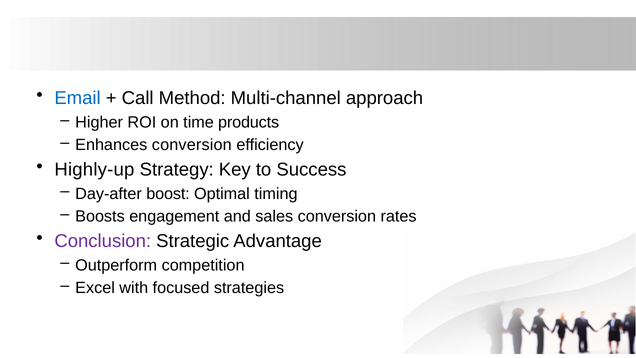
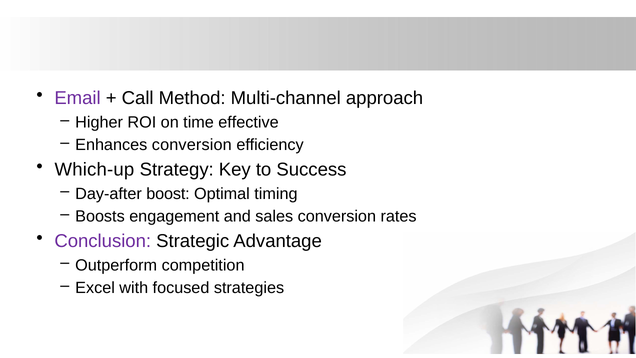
Email colour: blue -> purple (78, 98)
products: products -> effective (249, 122)
Highly-up: Highly-up -> Which-up (94, 170)
